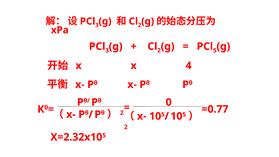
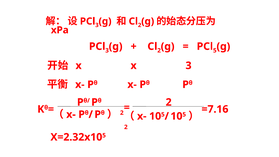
x 4: 4 -> 3 (189, 66)
=0.77: =0.77 -> =7.16 (215, 109)
0: 0 -> 2 (169, 102)
